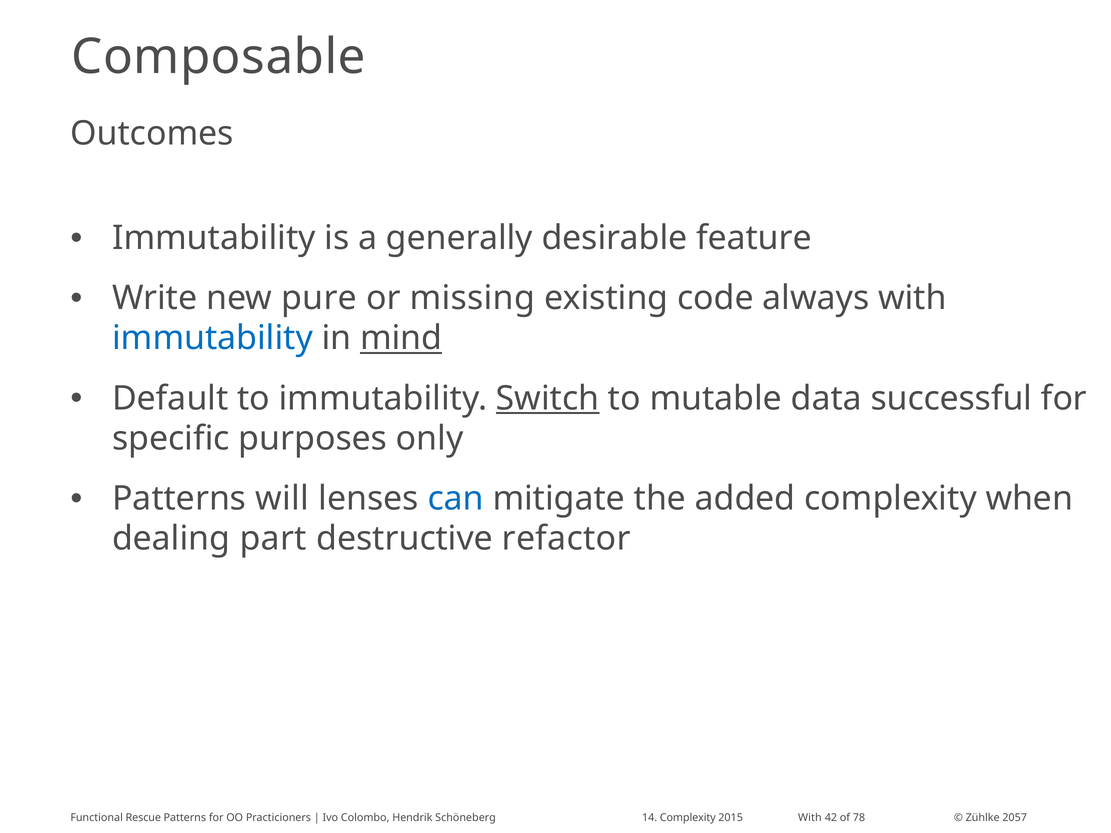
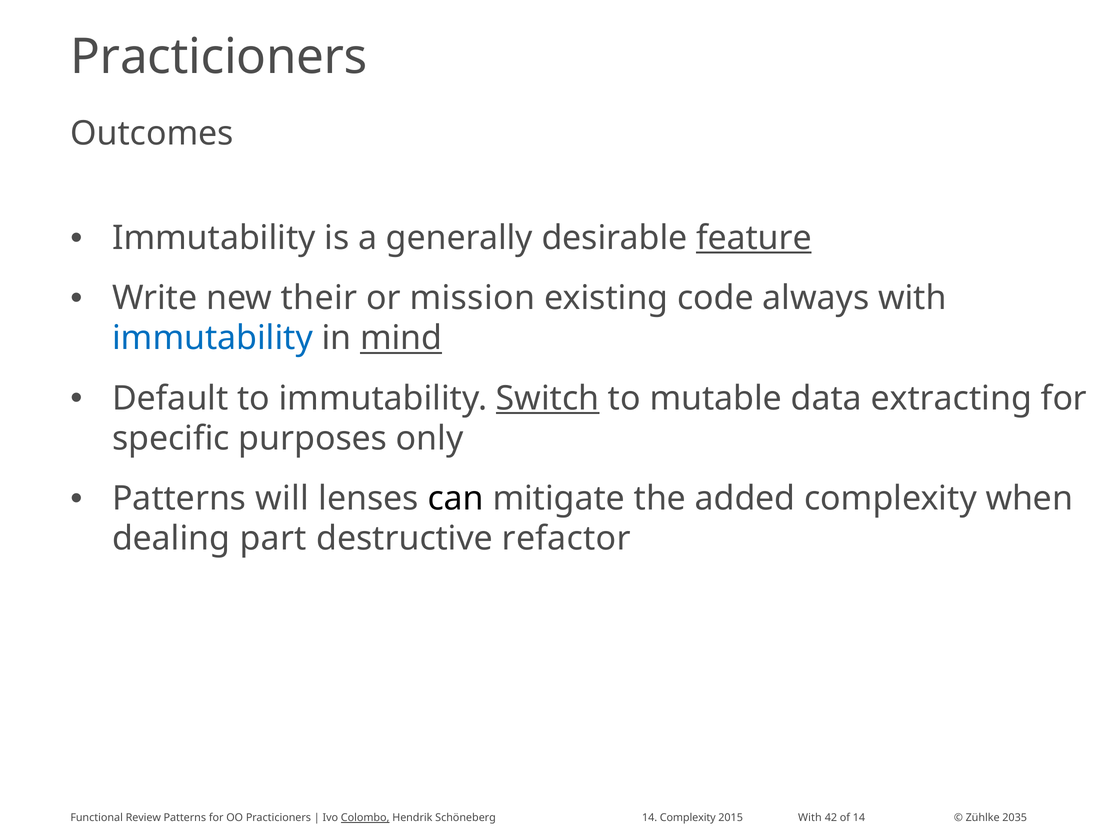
Composable: Composable -> Practicioners (219, 57)
feature underline: none -> present (754, 238)
pure: pure -> their (319, 298)
missing: missing -> mission (472, 298)
successful: successful -> extracting (951, 399)
can colour: blue -> black (456, 499)
Rescue: Rescue -> Review (143, 818)
Colombo underline: none -> present (365, 818)
of 78: 78 -> 14 (859, 818)
2057: 2057 -> 2035 (1015, 818)
